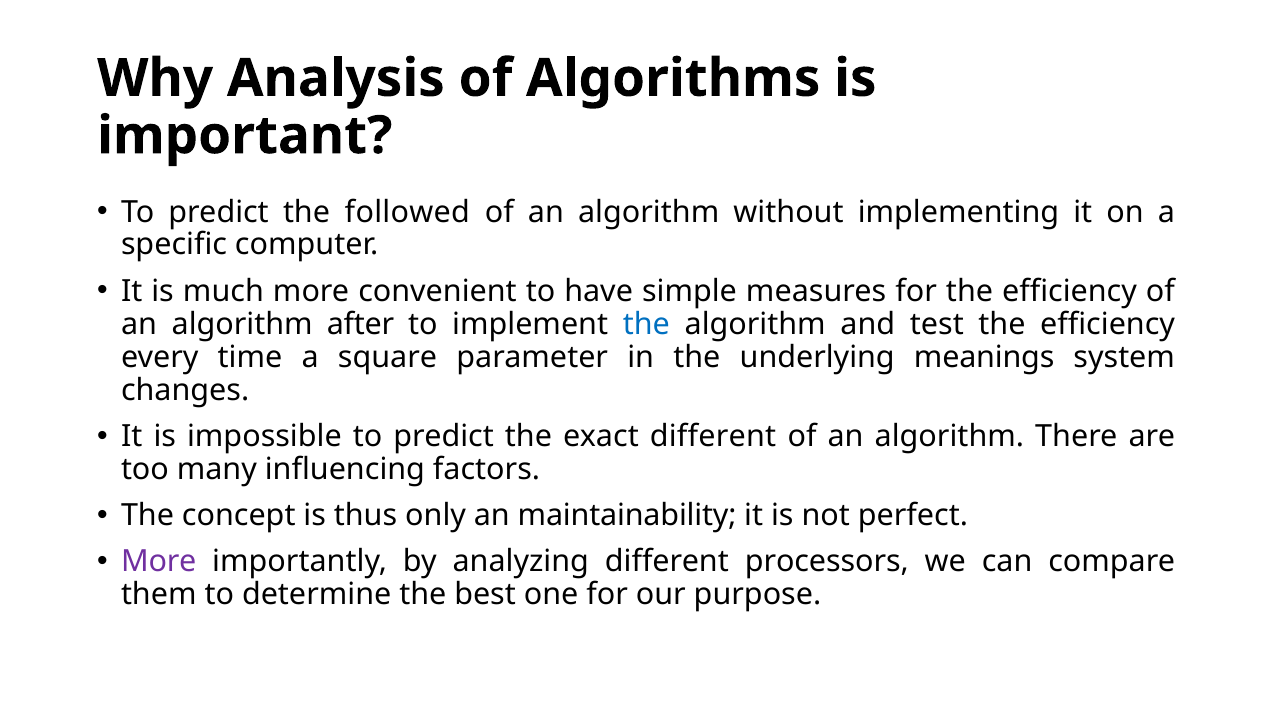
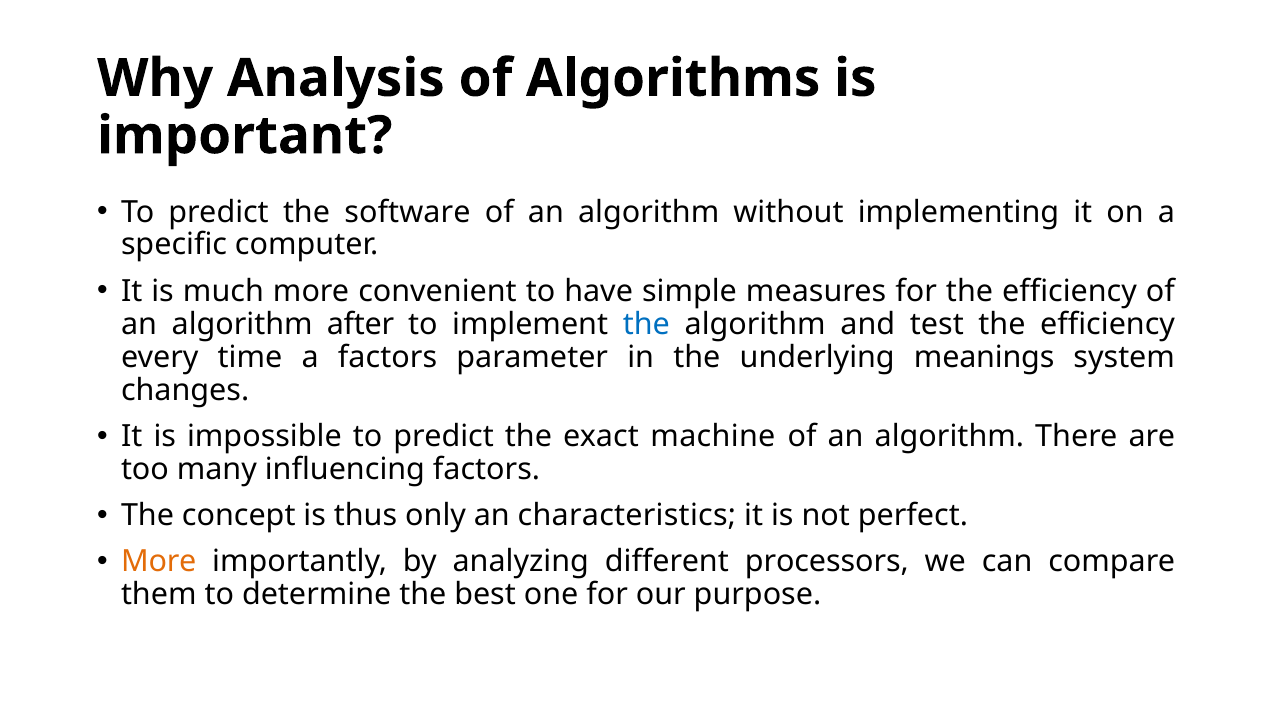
followed: followed -> software (407, 212)
a square: square -> factors (388, 357)
exact different: different -> machine (713, 436)
maintainability: maintainability -> characteristics (627, 515)
More colour: purple -> orange (159, 562)
